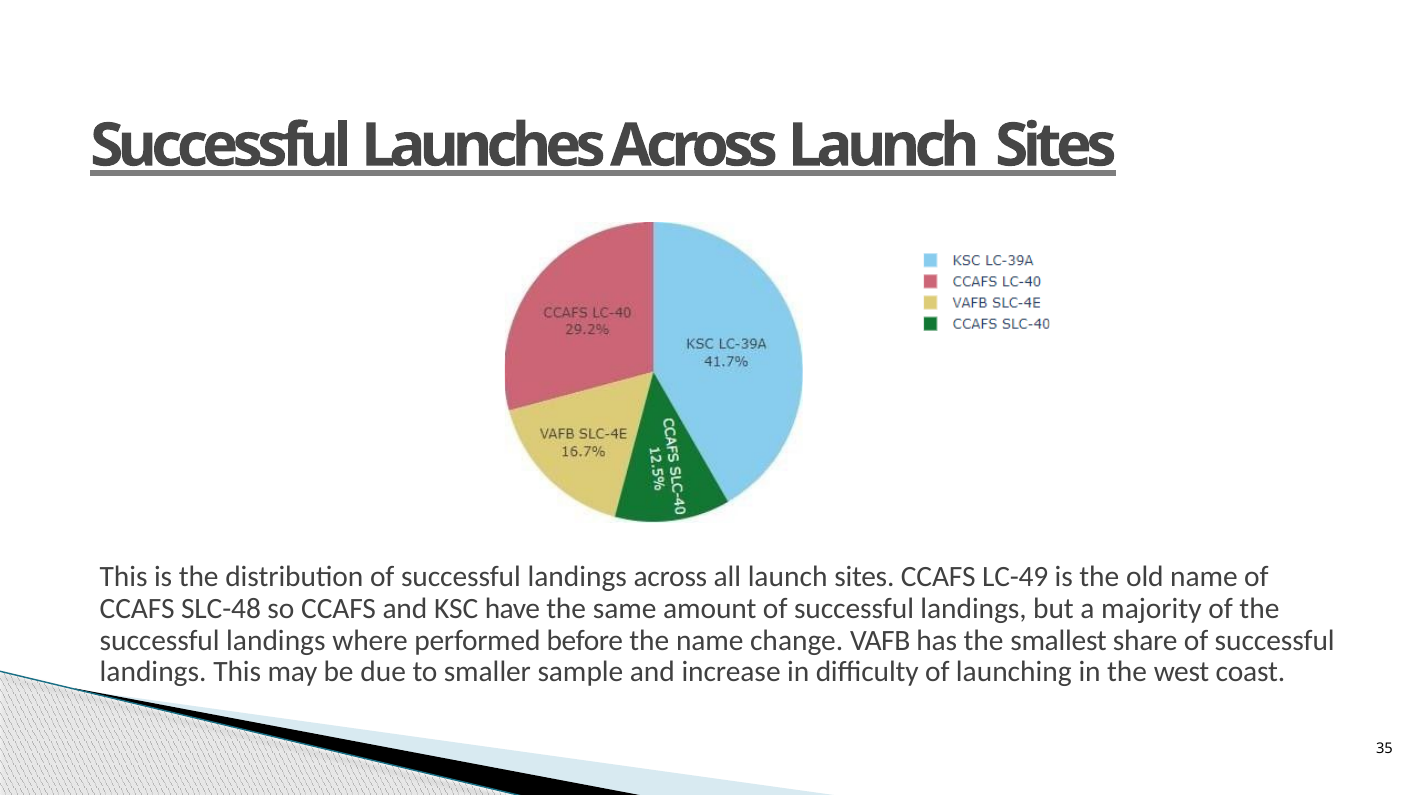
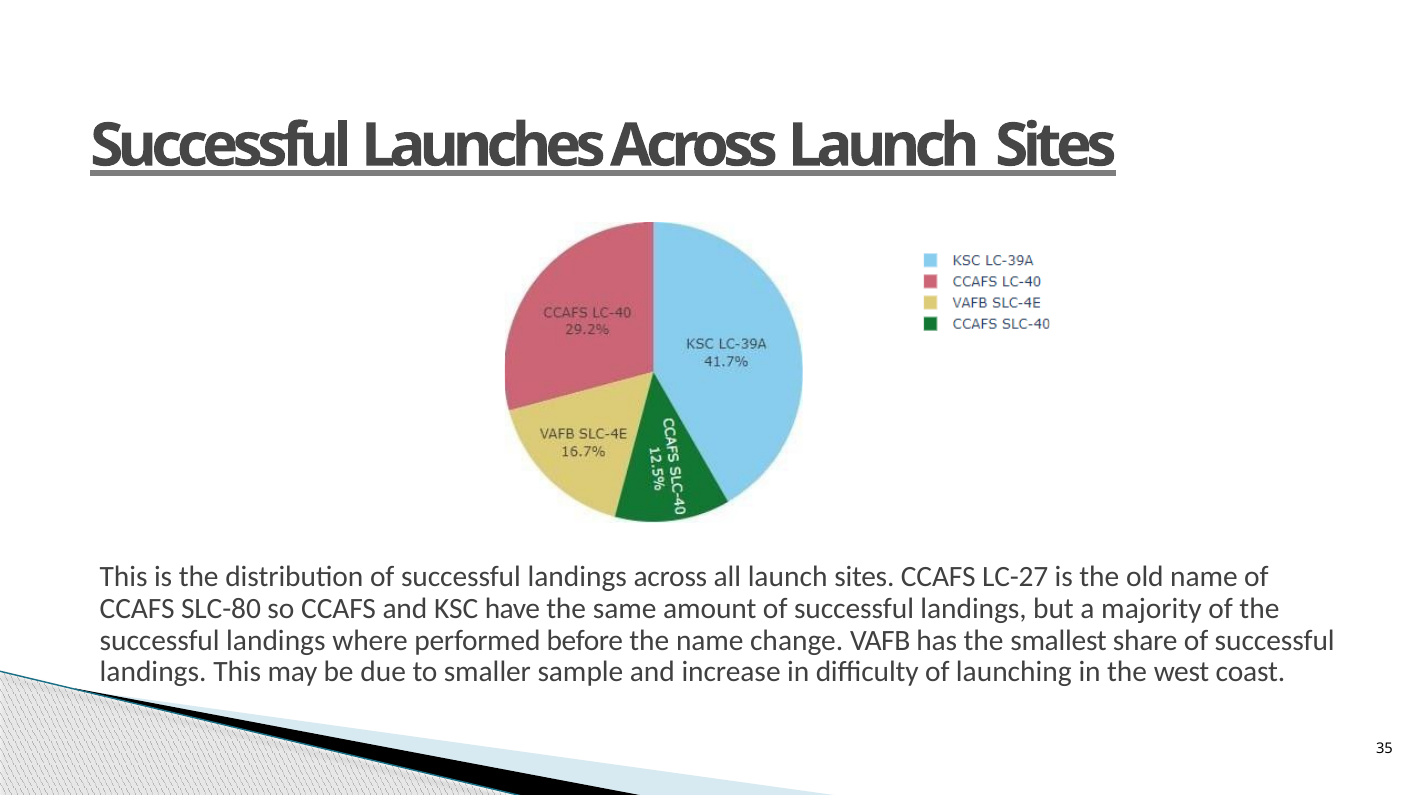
LC-49: LC-49 -> LC-27 (1015, 577)
SLC-48: SLC-48 -> SLC-80 (221, 608)
